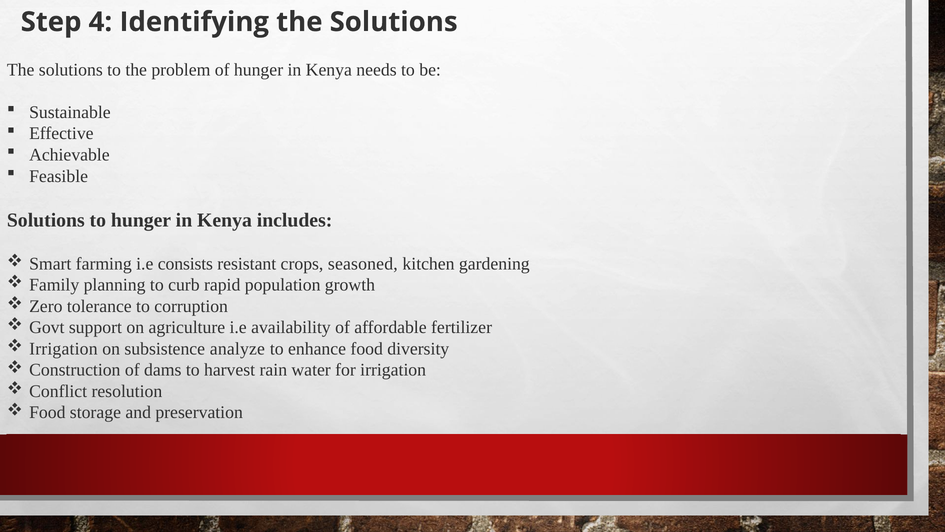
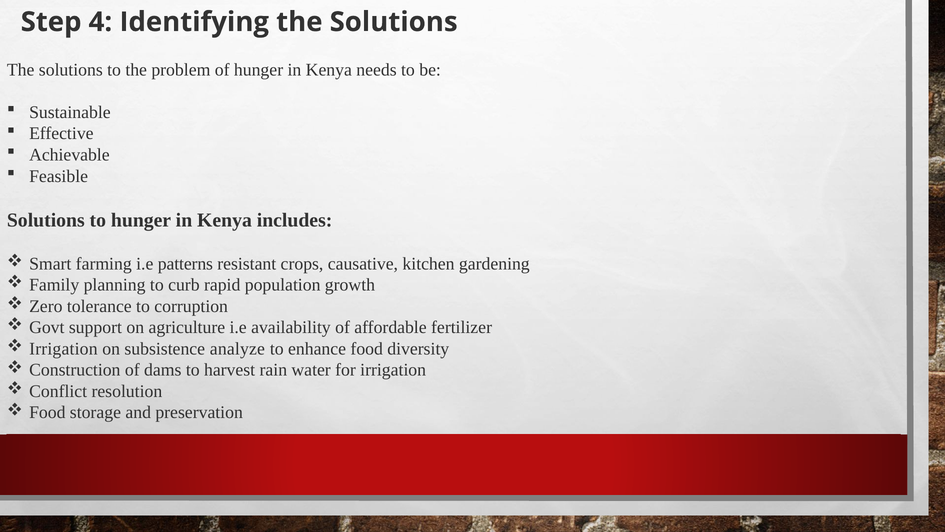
consists: consists -> patterns (185, 263)
seasoned: seasoned -> causative (363, 263)
